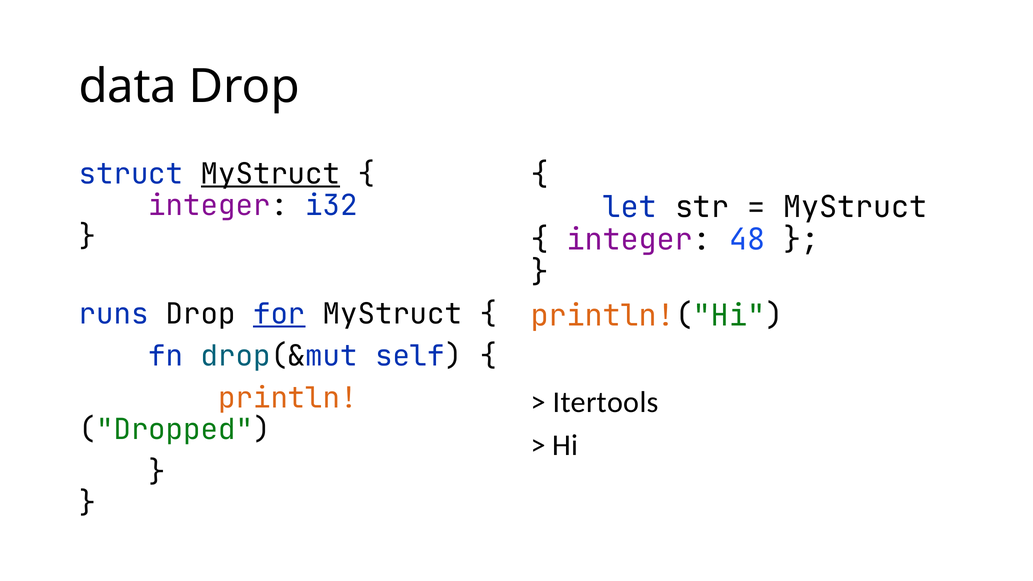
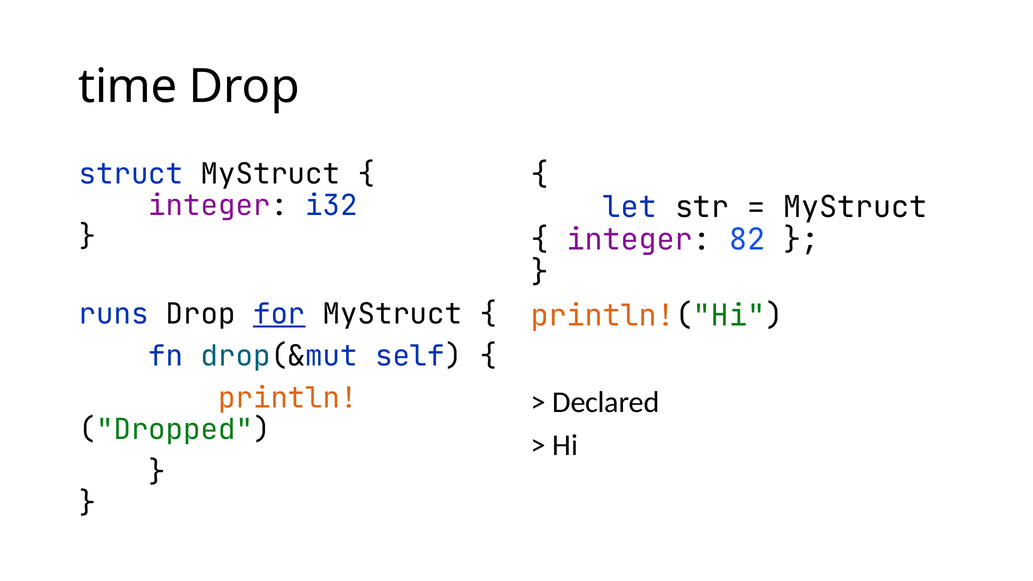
data: data -> time (128, 87)
MyStruct underline: present -> none (271, 174)
48: 48 -> 82 (747, 240)
Itertools: Itertools -> Declared (606, 402)
